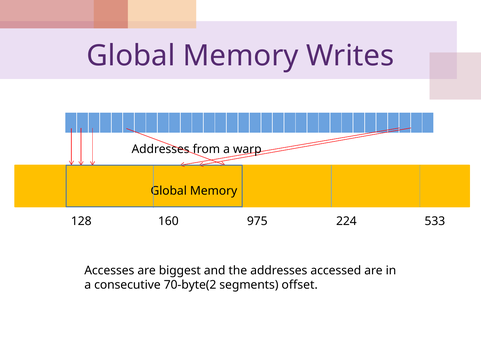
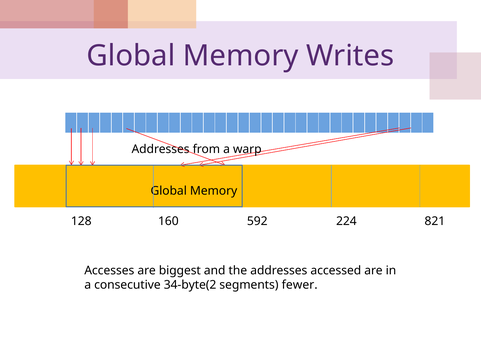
975: 975 -> 592 (257, 221)
533: 533 -> 821 (435, 221)
70-byte(2: 70-byte(2 -> 34-byte(2 (190, 285)
offset: offset -> fewer (300, 285)
